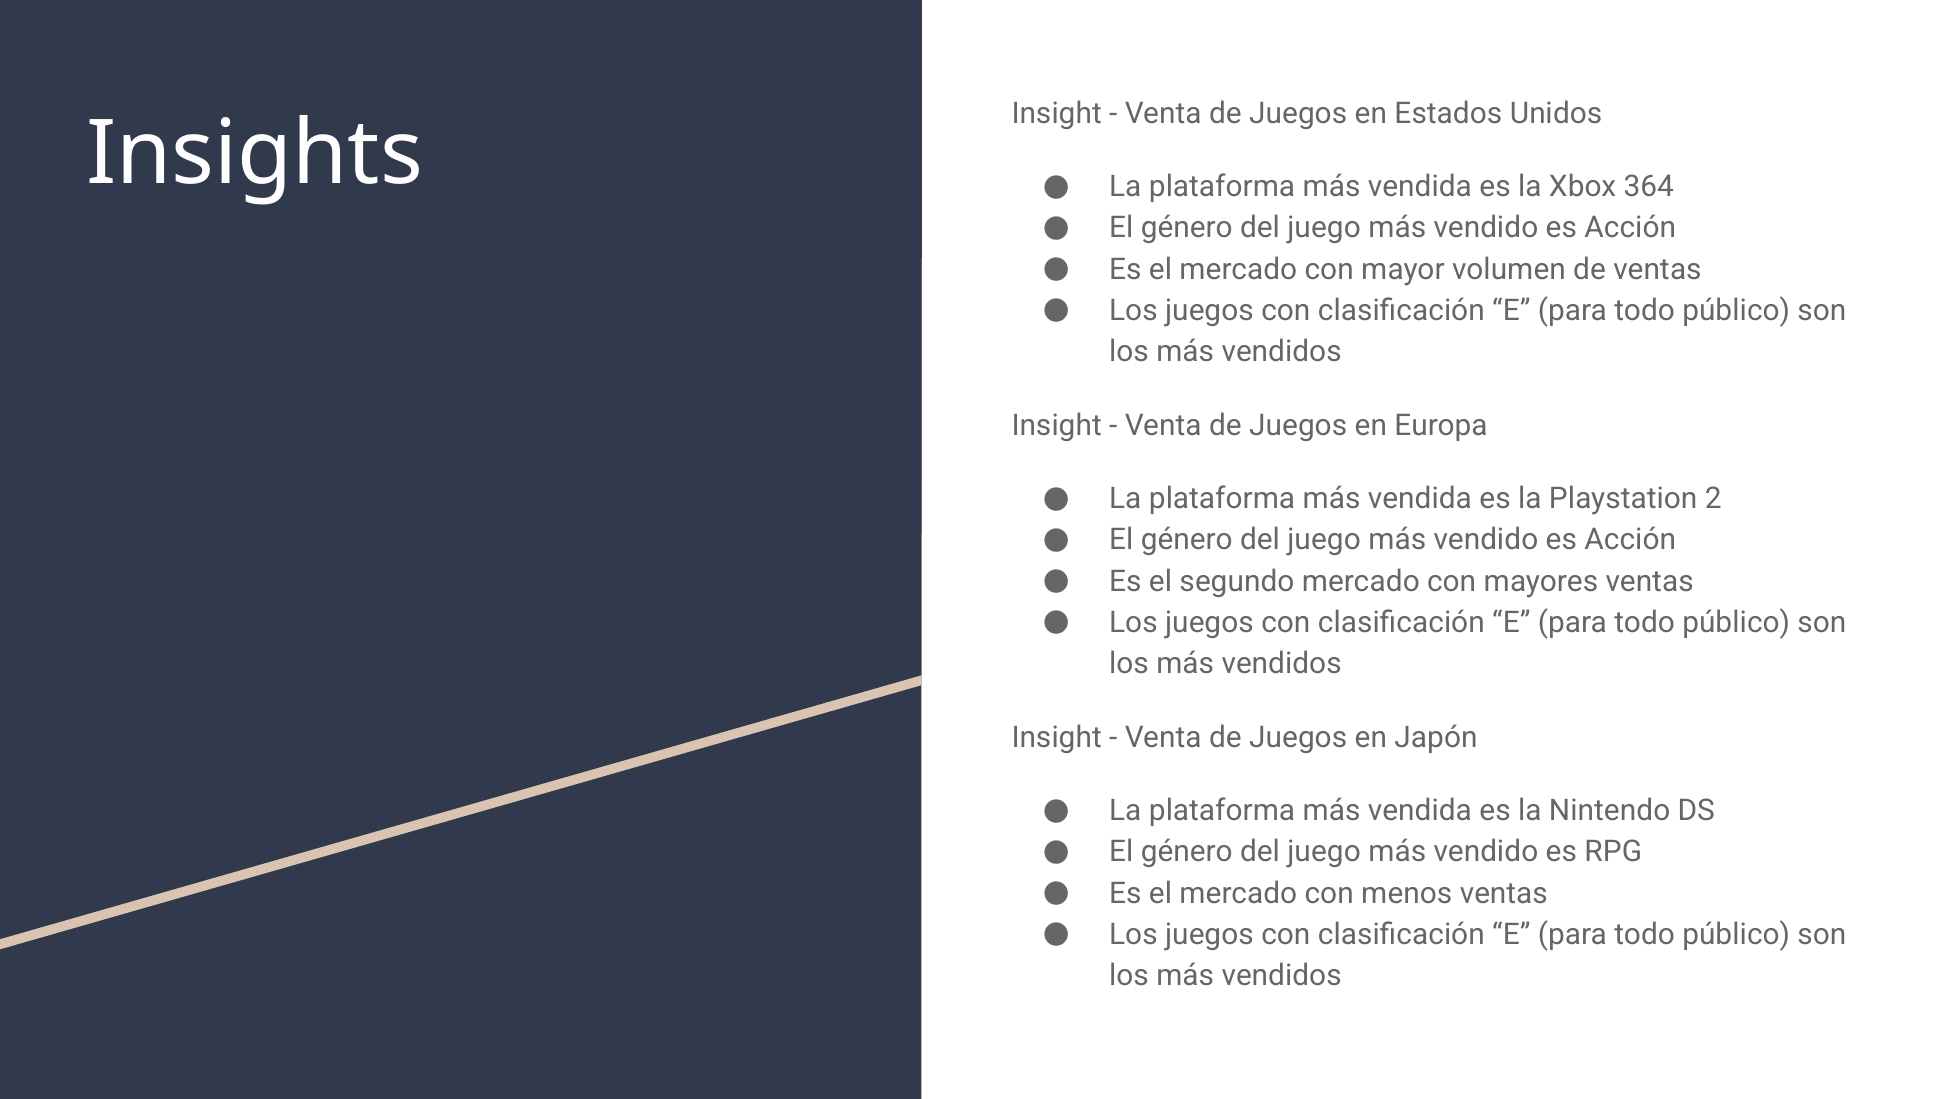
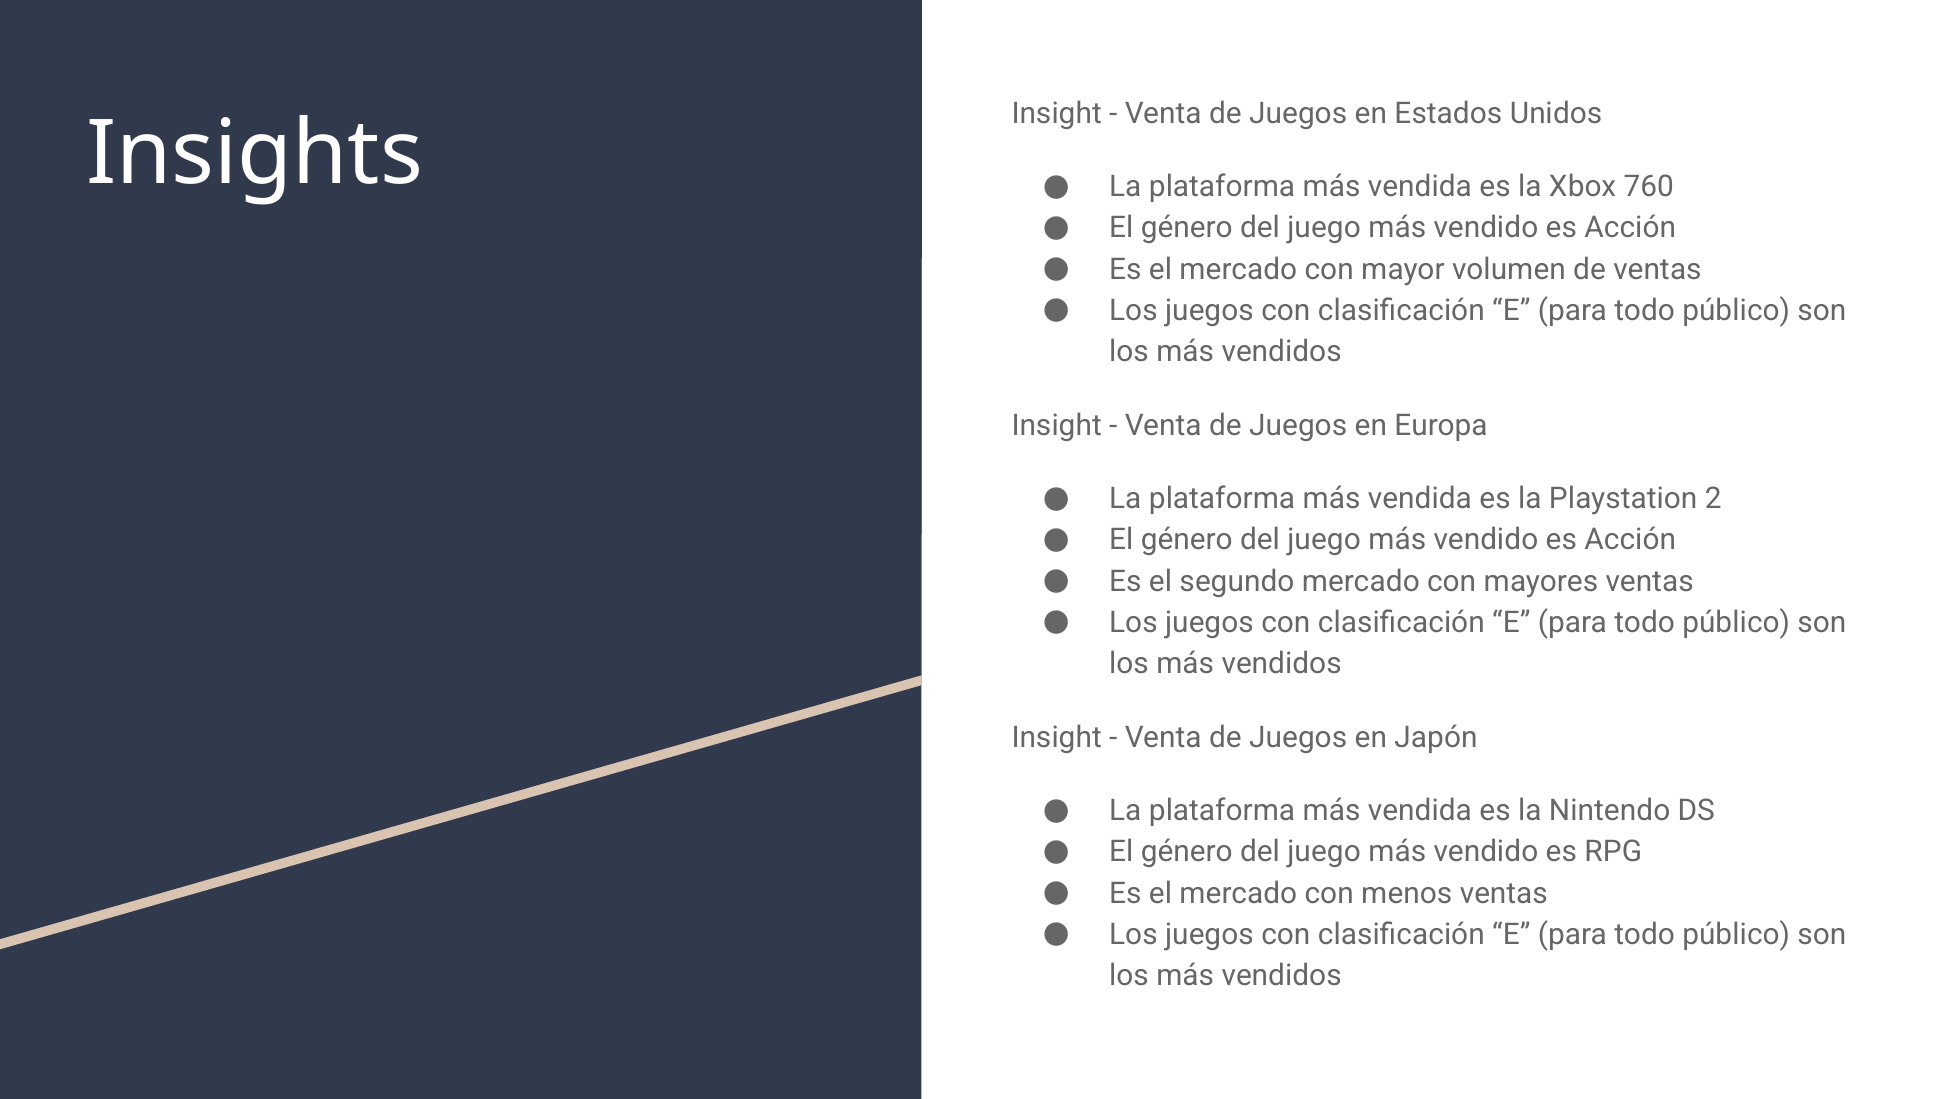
364: 364 -> 760 (1649, 187)
